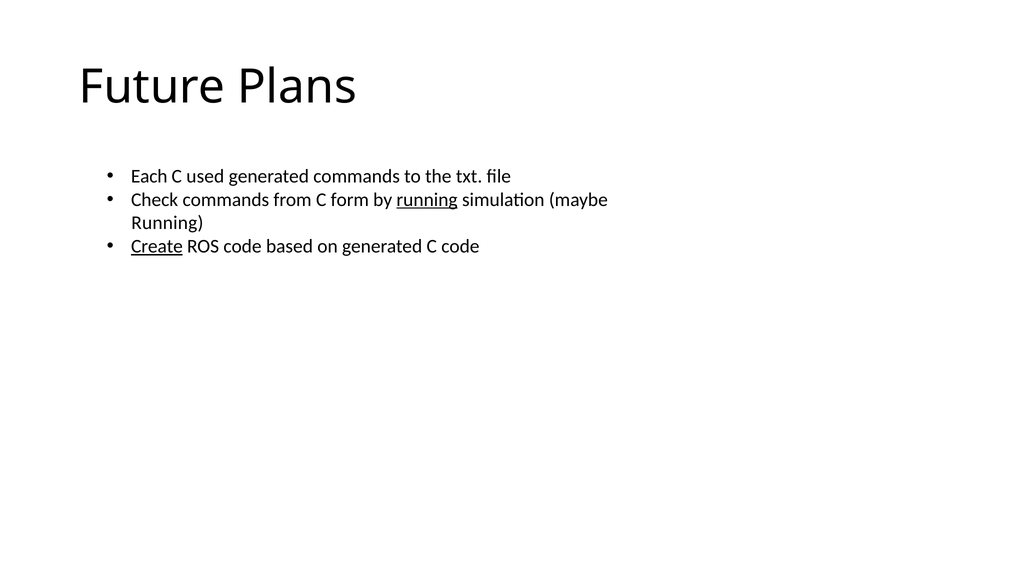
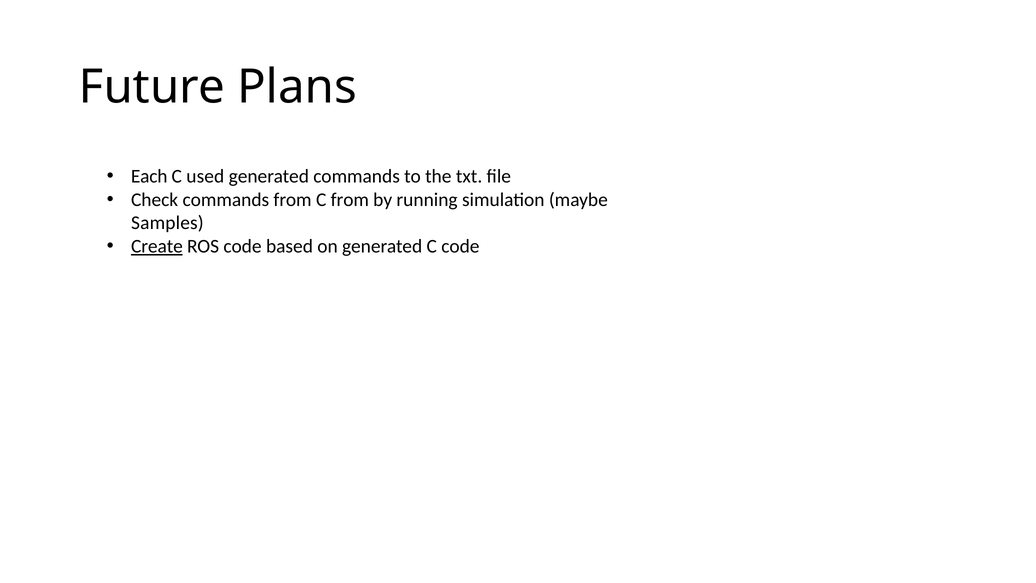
C form: form -> from (350, 200)
running underline: present -> none (427, 200)
Running: Running -> Samples (167, 223)
